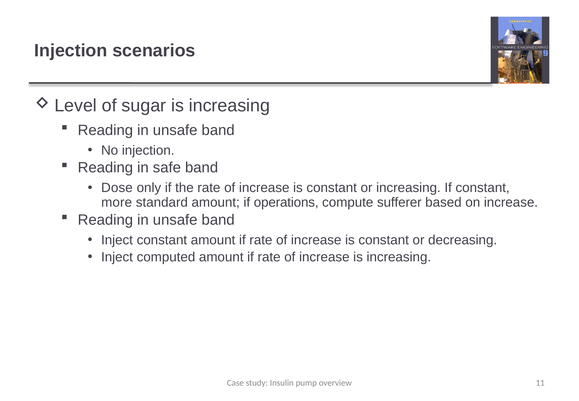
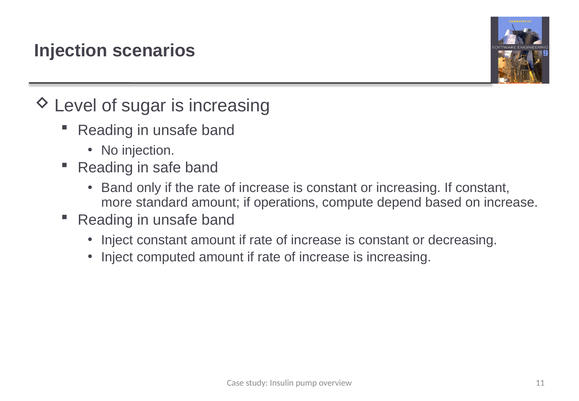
Dose: Dose -> Band (117, 188)
sufferer: sufferer -> depend (399, 202)
